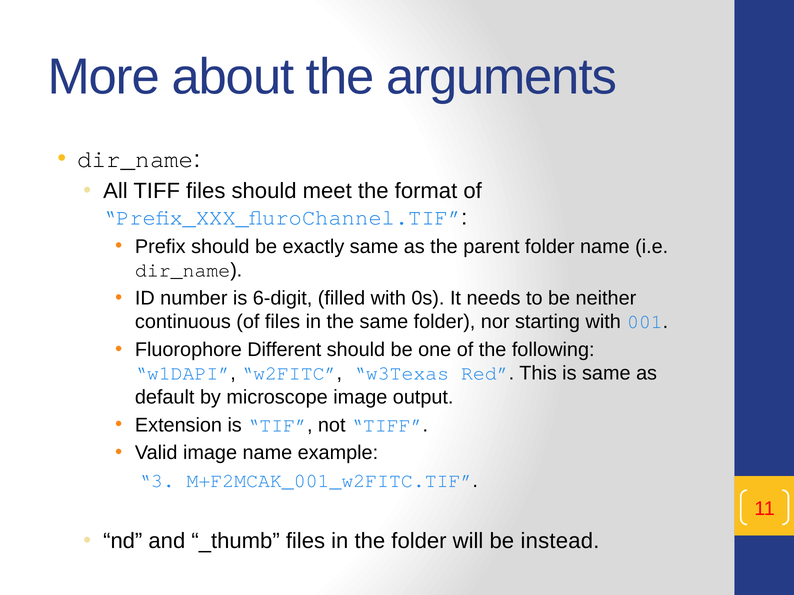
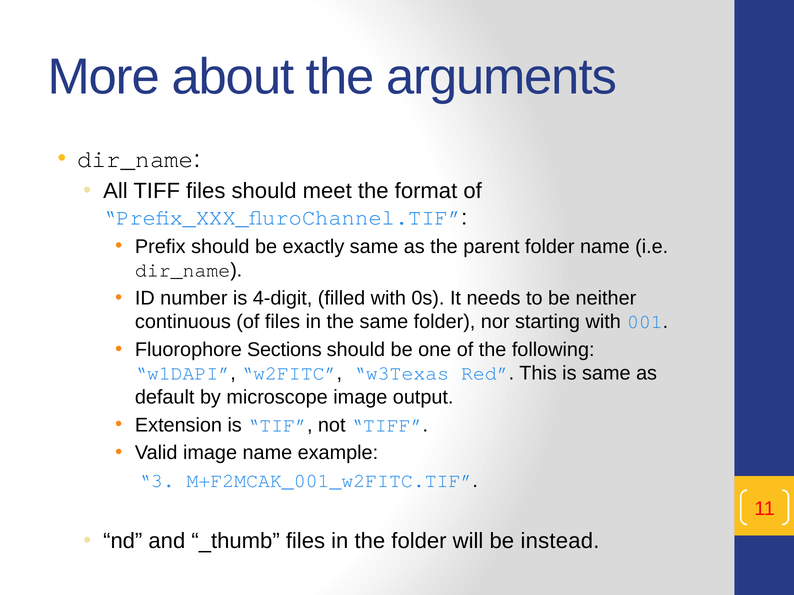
6-digit: 6-digit -> 4-digit (283, 298)
Different: Different -> Sections (284, 350)
